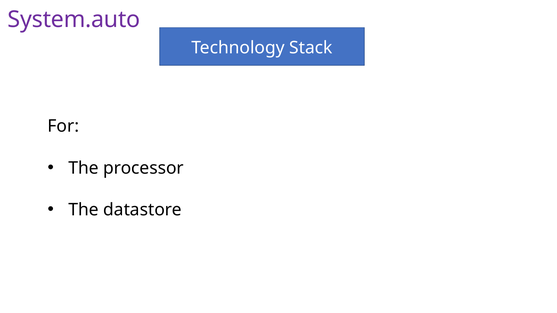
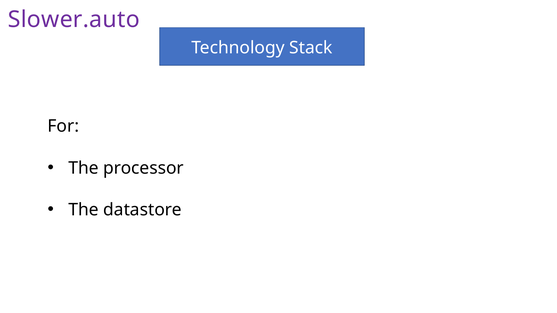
System.auto: System.auto -> Slower.auto (74, 20)
